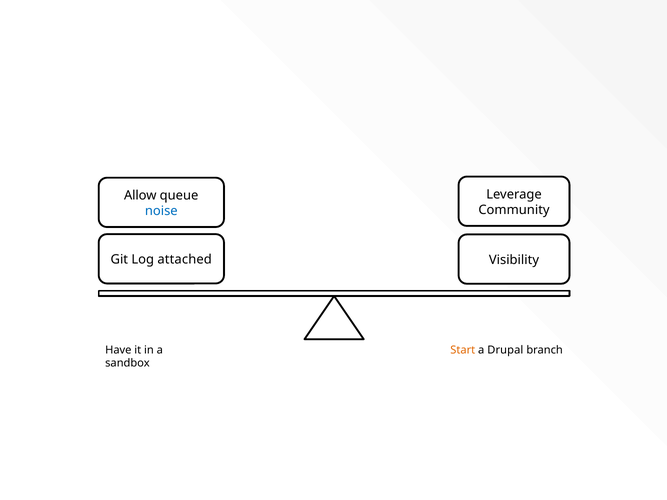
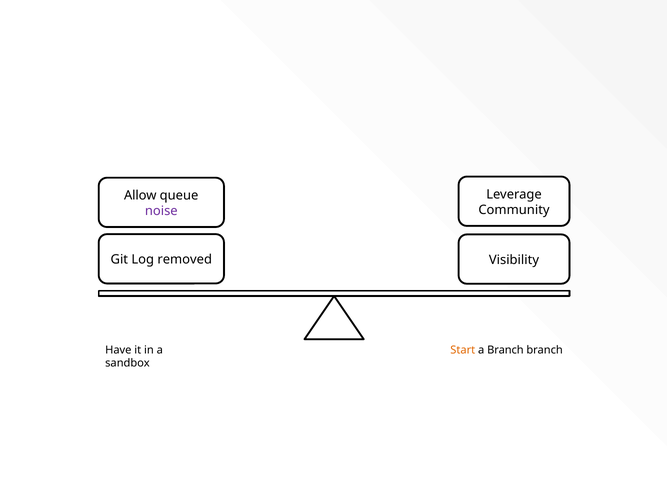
noise colour: blue -> purple (161, 211)
attached: attached -> removed (185, 260)
a Drupal: Drupal -> Branch (505, 350)
